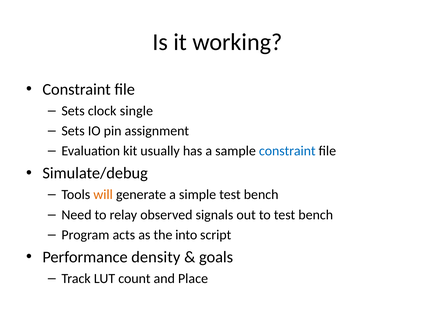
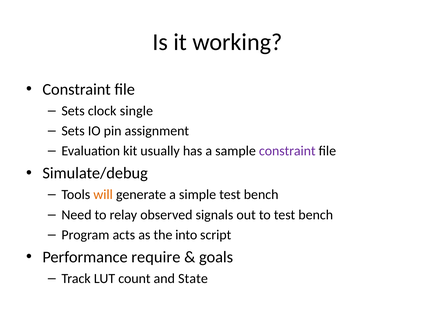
constraint colour: blue -> purple (287, 151)
density: density -> require (156, 256)
Place: Place -> State (193, 278)
